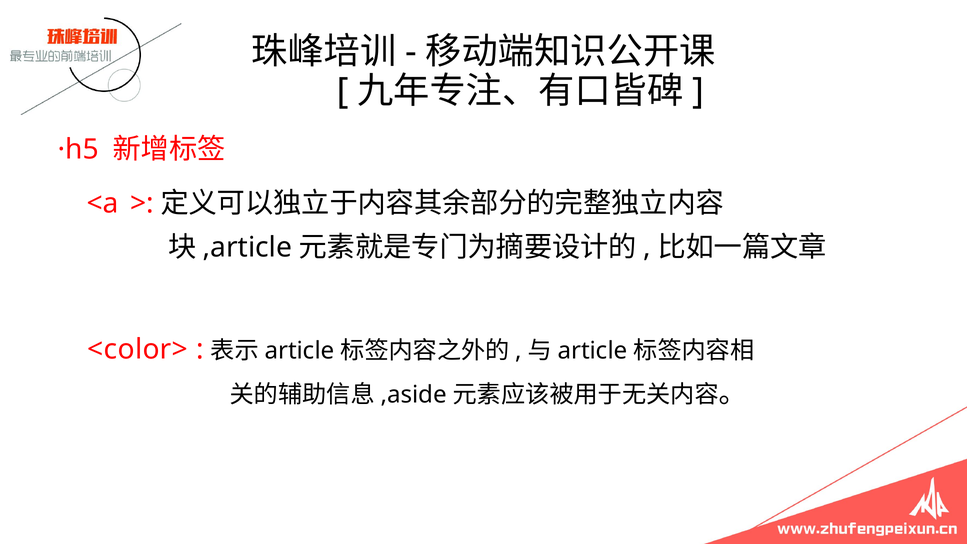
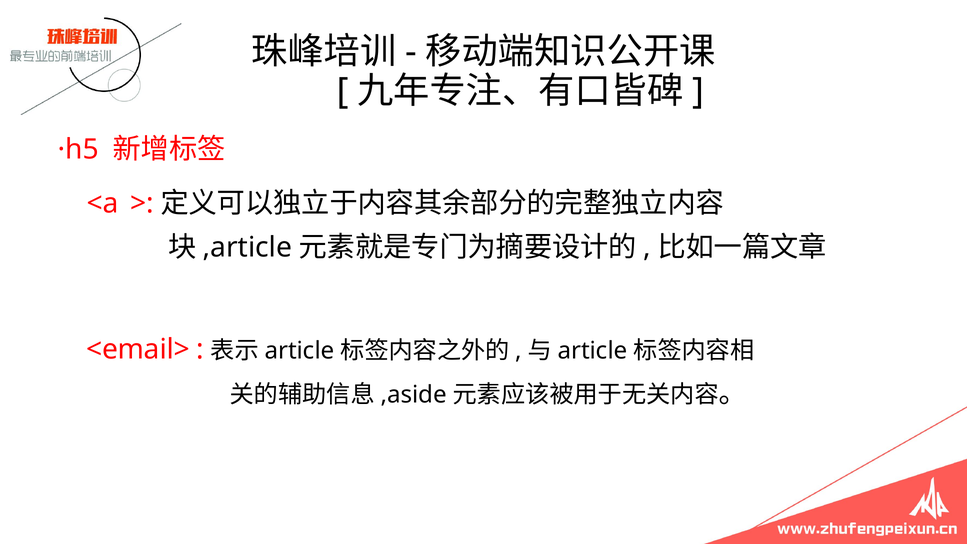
<color>: <color> -> <email> (138, 349)
